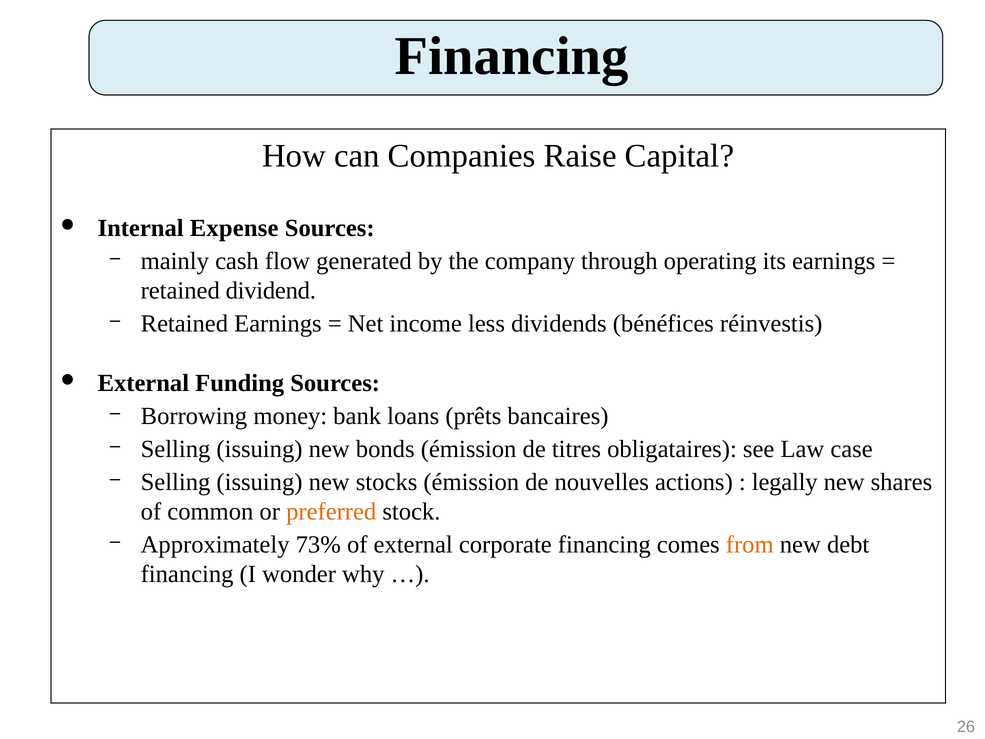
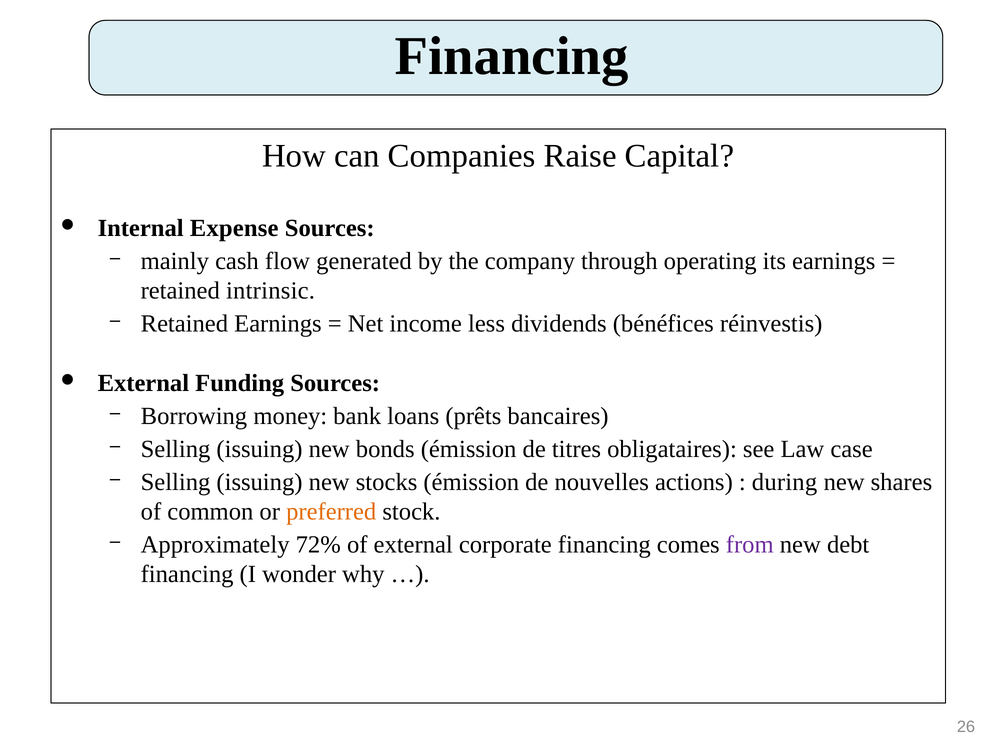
dividend: dividend -> intrinsic (271, 291)
legally: legally -> during (785, 482)
73%: 73% -> 72% (318, 544)
from colour: orange -> purple (750, 544)
